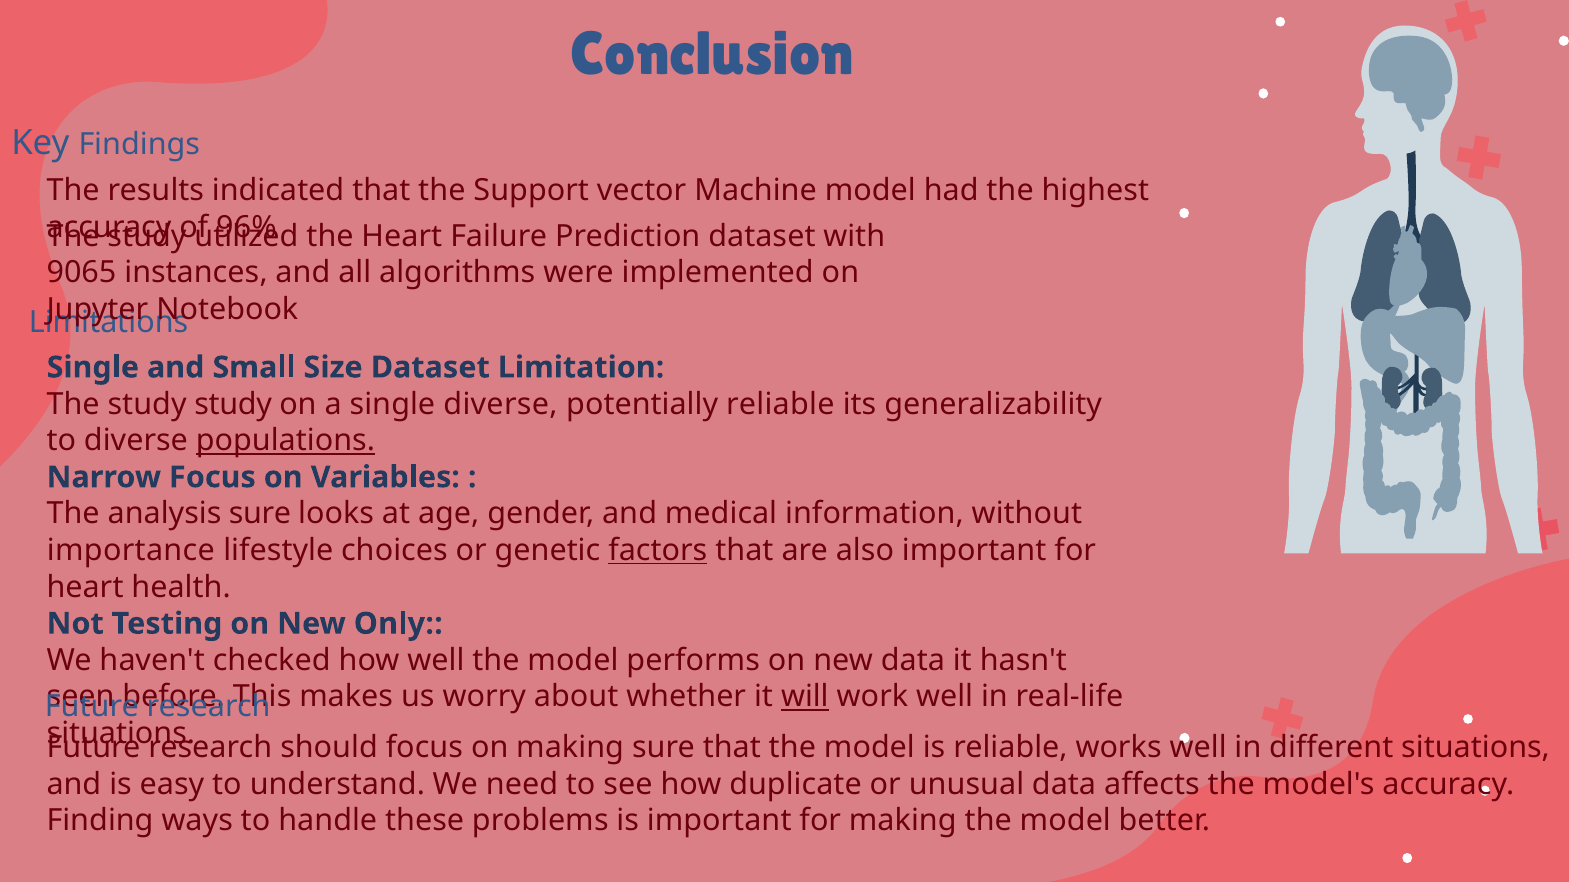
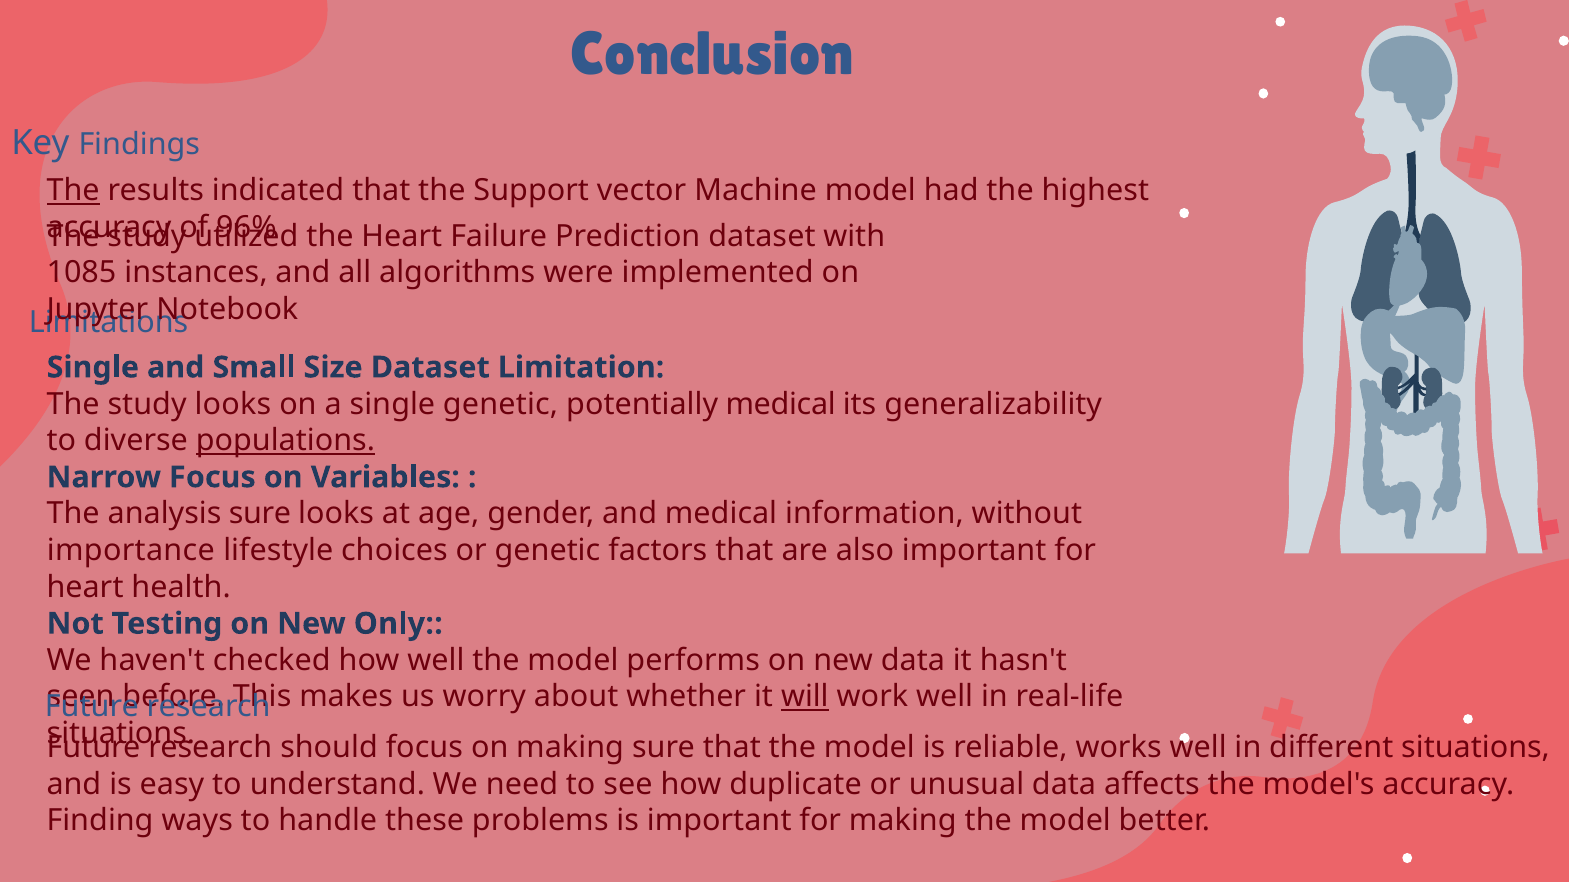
The underline: none -> present (73, 191)
9065: 9065 -> 1085 (81, 273)
study study: study -> looks (233, 404)
single diverse: diverse -> genetic (501, 404)
potentially reliable: reliable -> medical (781, 404)
factors underline: present -> none (658, 551)
